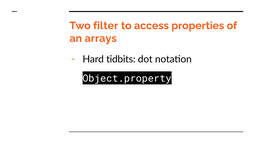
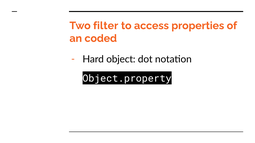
arrays: arrays -> coded (101, 38)
tidbits: tidbits -> object (121, 59)
